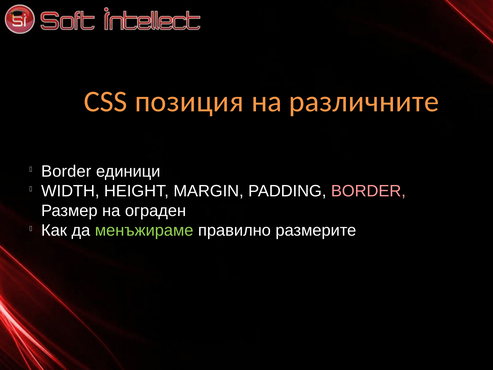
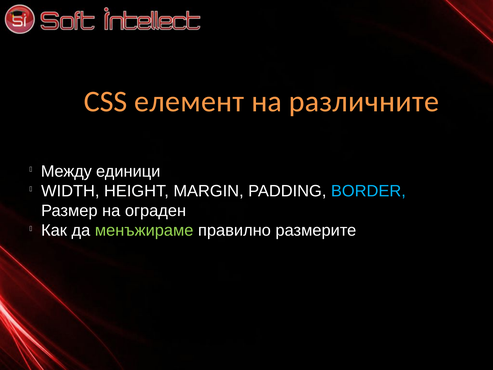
позиция: позиция -> елемент (189, 101)
Border: Border -> Между (66, 171)
BORDER colour: pink -> light blue (368, 191)
